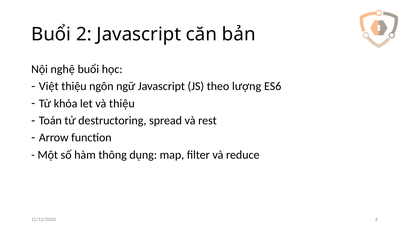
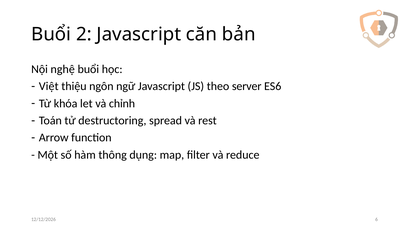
lượng: lượng -> server (247, 86)
và thiệu: thiệu -> chỉnh (122, 103)
